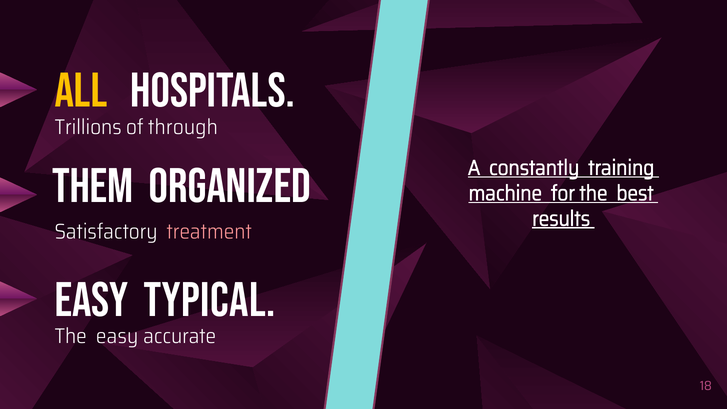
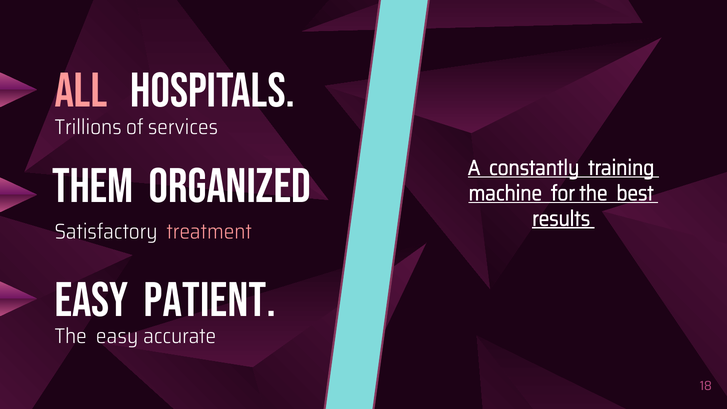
All colour: yellow -> pink (81, 91)
through: through -> services (183, 127)
typical: typical -> patient (210, 300)
